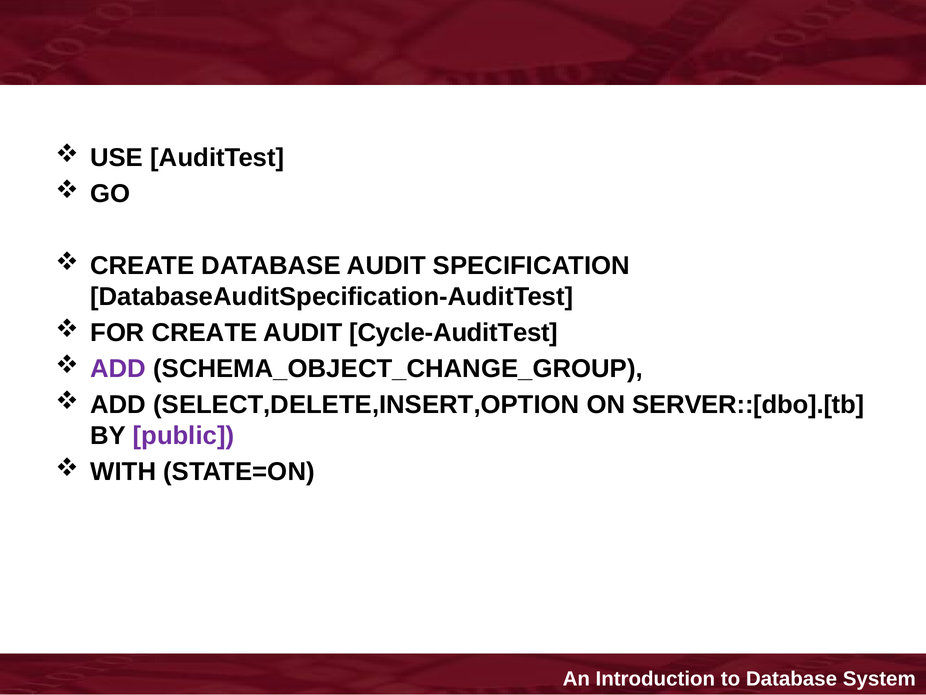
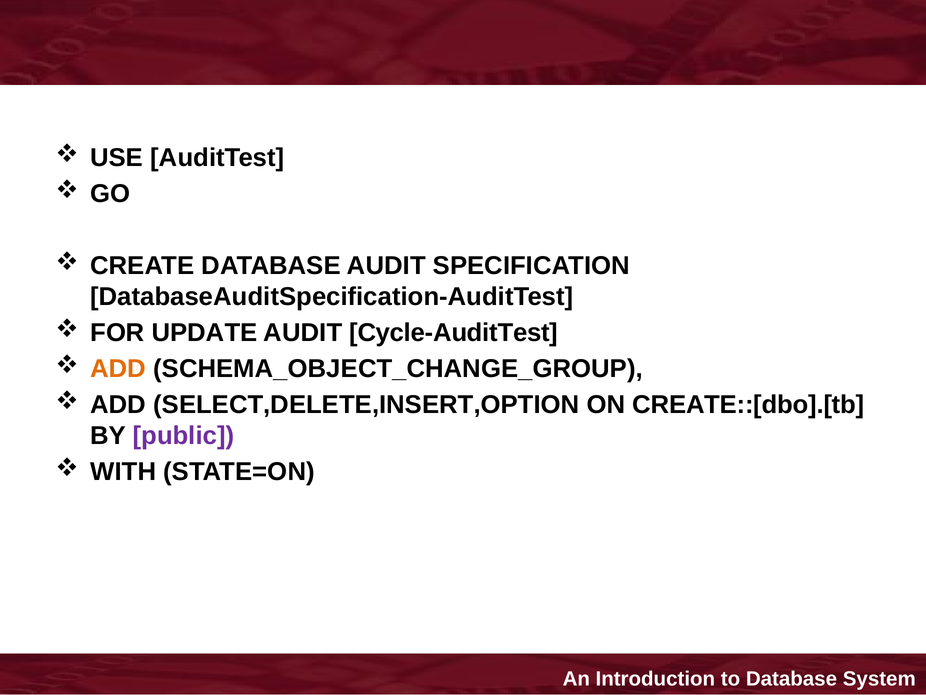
FOR CREATE: CREATE -> UPDATE (205, 333)
ADD colour: purple -> orange (118, 369)
SERVER::[dbo].[tb: SERVER::[dbo].[tb -> CREATE::[dbo].[tb (748, 405)
